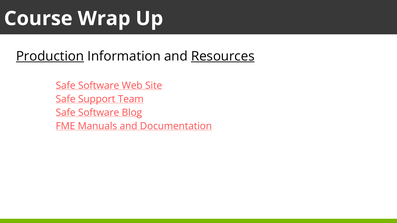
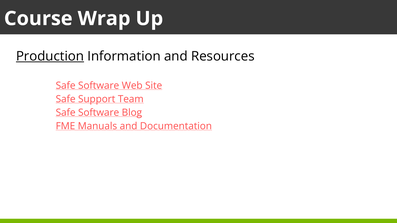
Resources underline: present -> none (223, 56)
